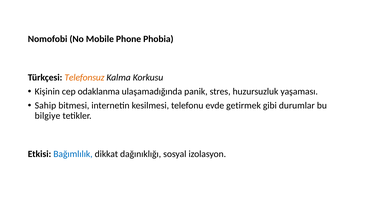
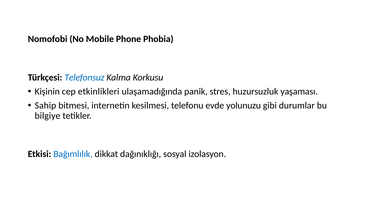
Telefonsuz colour: orange -> blue (84, 78)
odaklanma: odaklanma -> etkinlikleri (99, 92)
getirmek: getirmek -> yolunuzu (244, 106)
